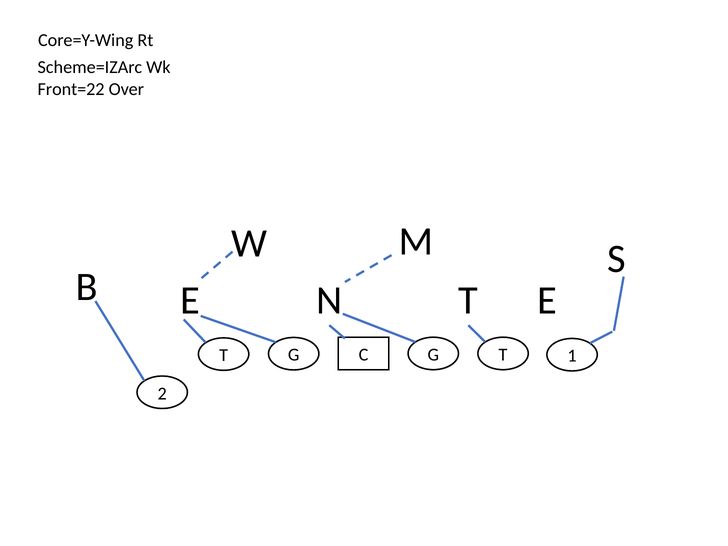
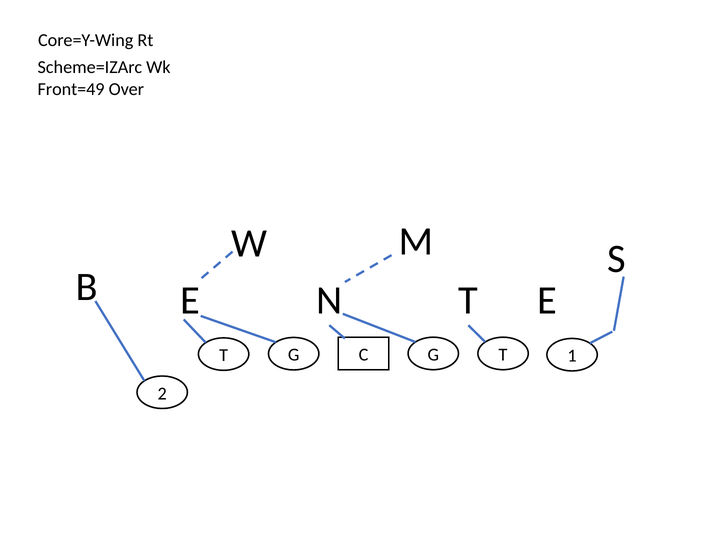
Front=22: Front=22 -> Front=49 (71, 89)
